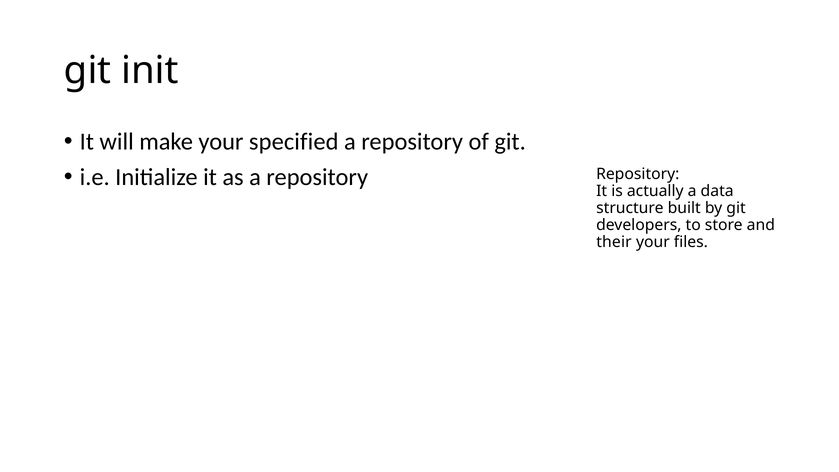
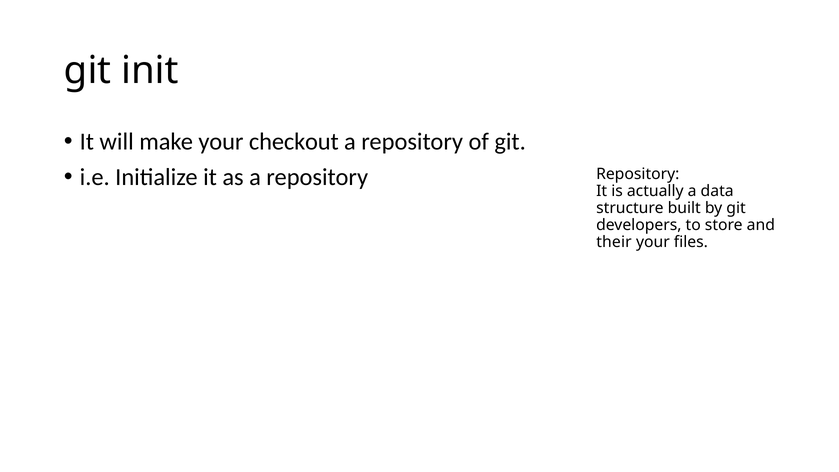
specified: specified -> checkout (294, 142)
